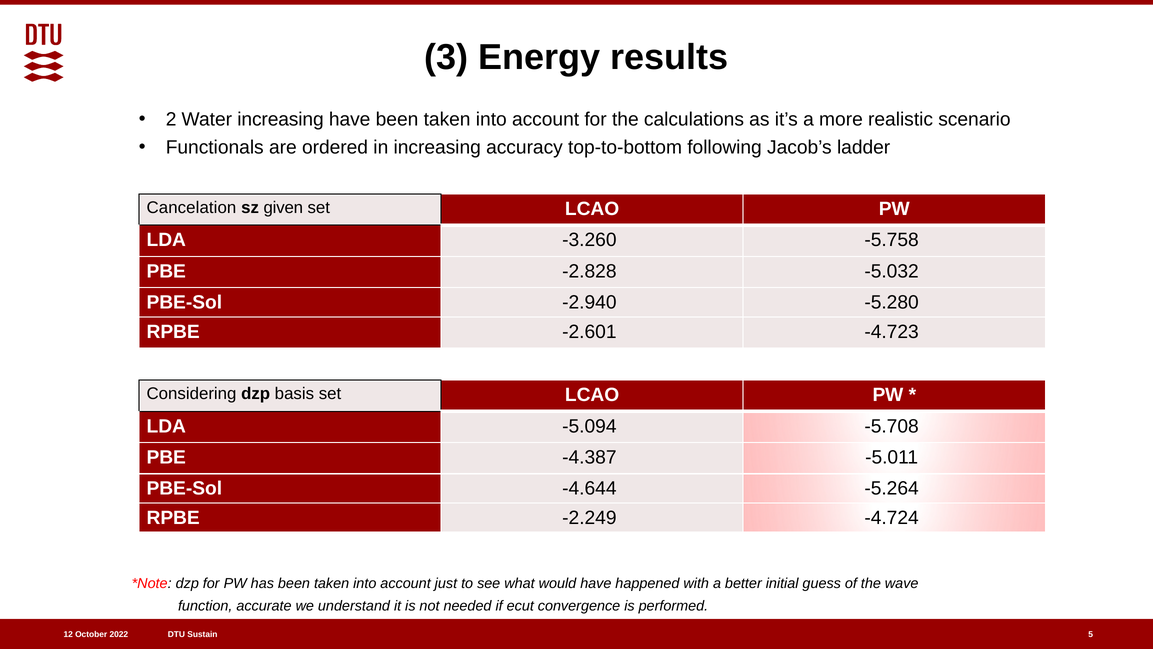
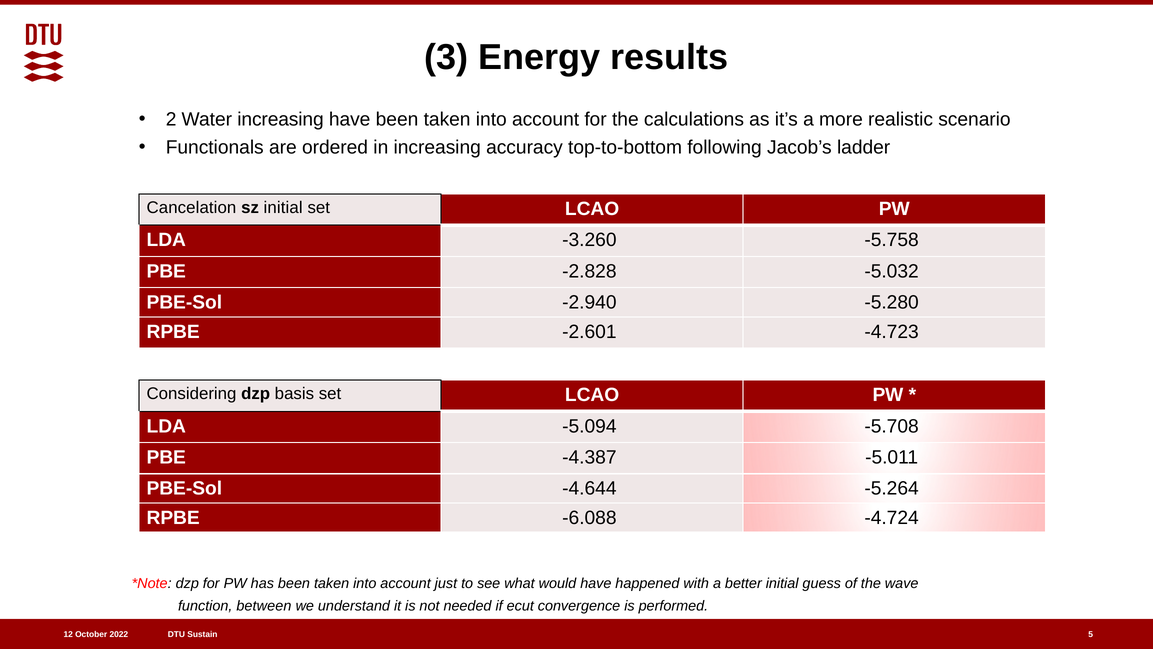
sz given: given -> initial (283, 208)
-2.249: -2.249 -> -6.088 (589, 518)
accurate: accurate -> between (264, 606)
